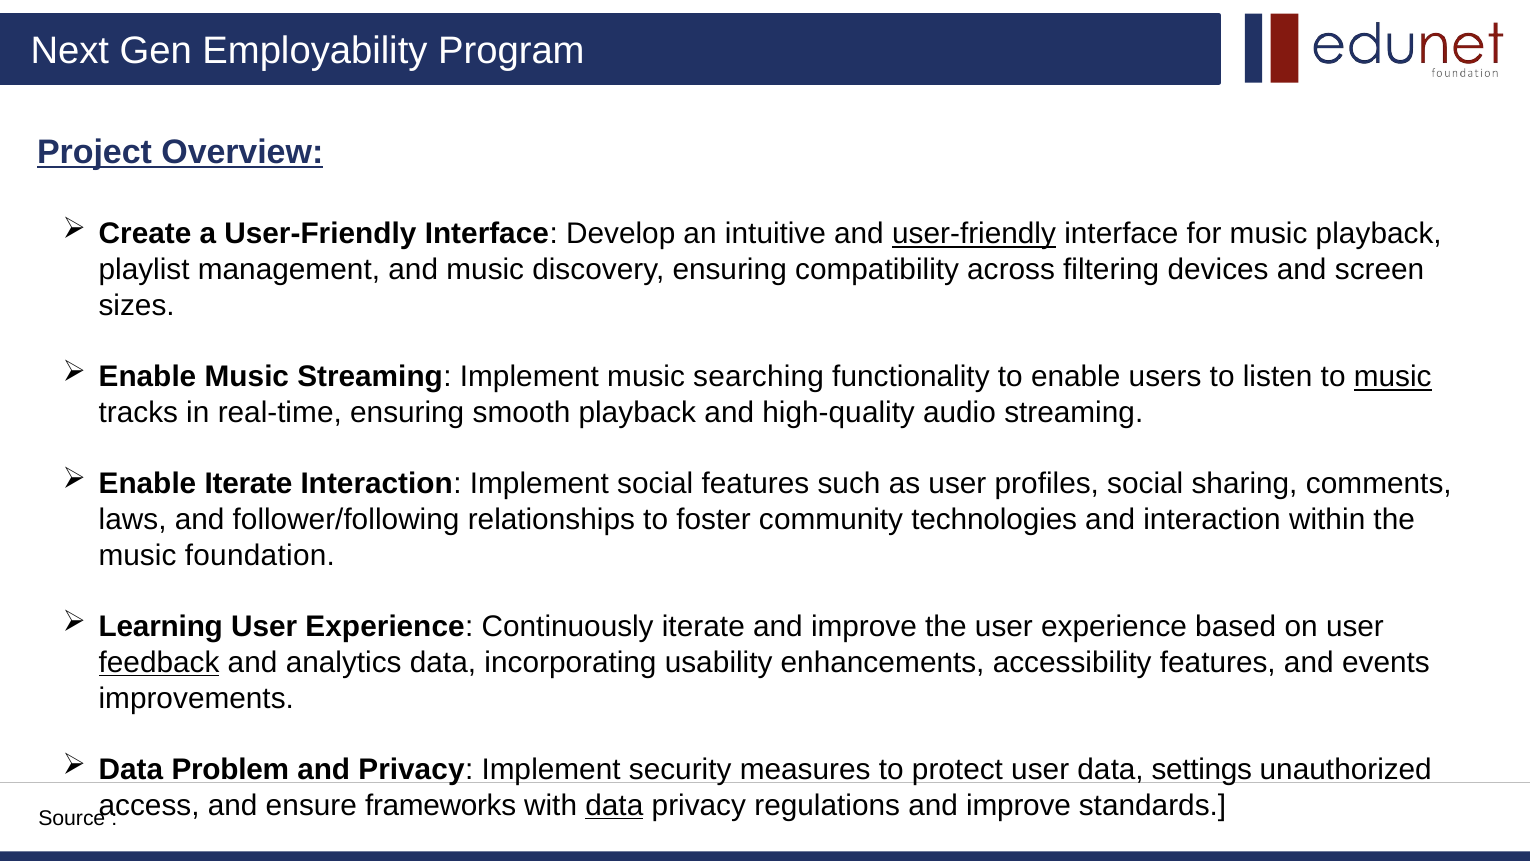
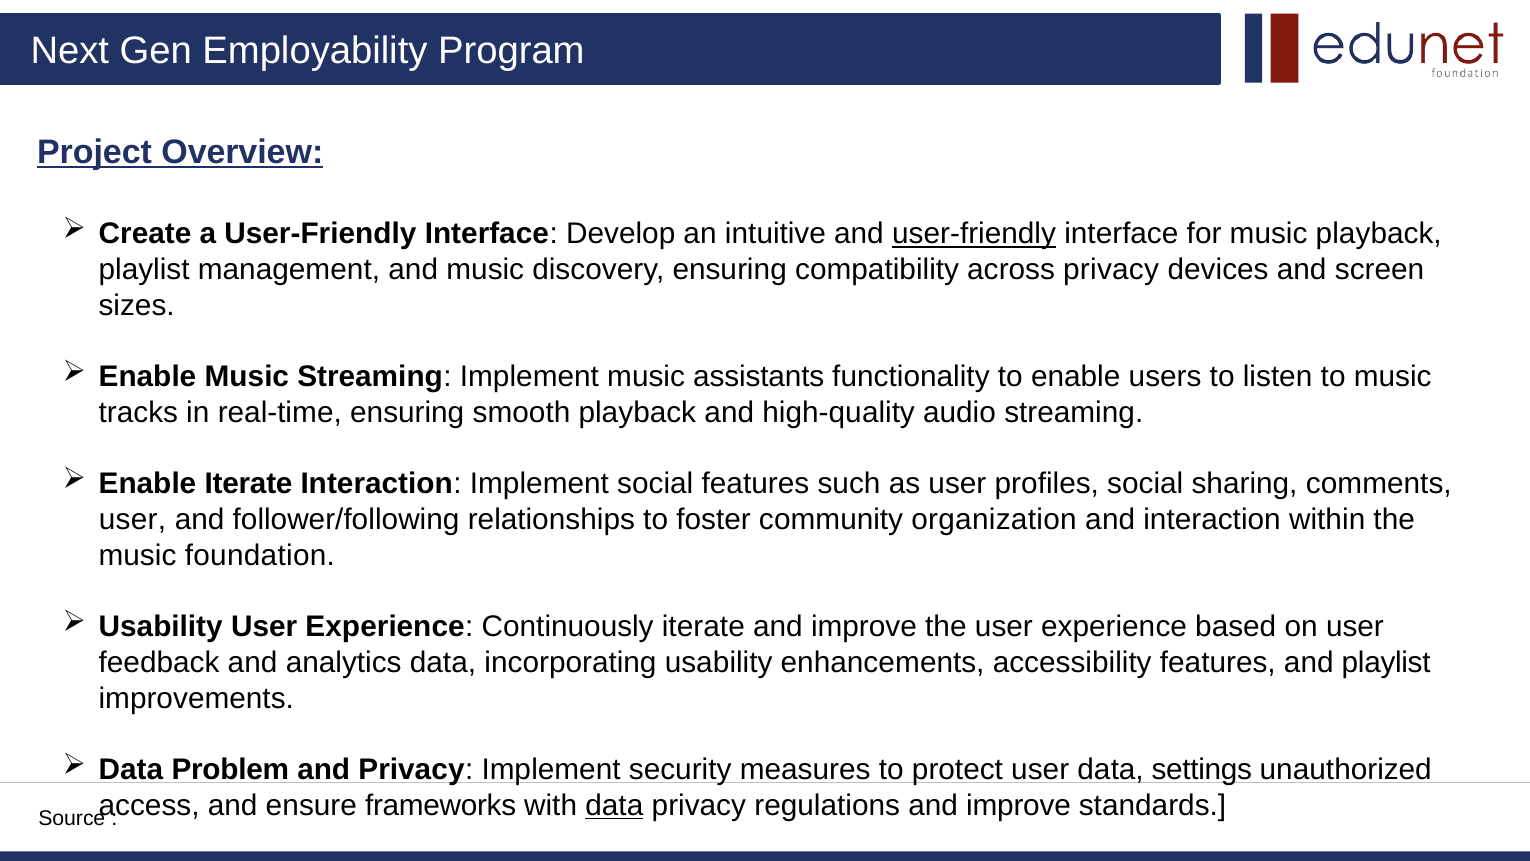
across filtering: filtering -> privacy (1111, 269)
searching: searching -> assistants (759, 377)
music underline: present -> none (1393, 377)
laws: laws -> user (132, 520)
technologies: technologies -> organization (994, 520)
Learning: Learning -> Usability (161, 627)
feedback underline: present -> none (159, 662)
and events: events -> playlist (1386, 662)
